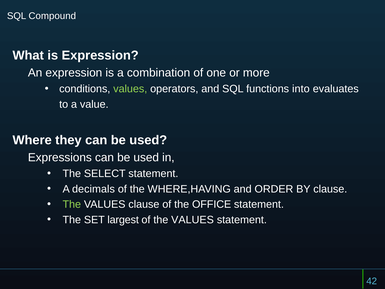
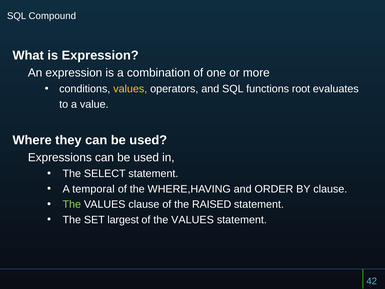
values colour: light green -> yellow (130, 89)
into: into -> root (301, 89)
decimals: decimals -> temporal (93, 189)
OFFICE: OFFICE -> RAISED (212, 204)
